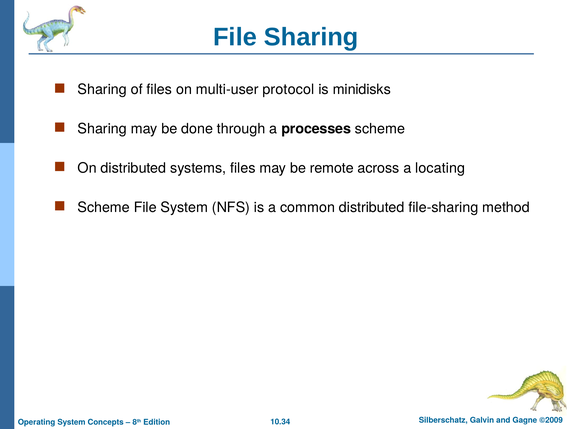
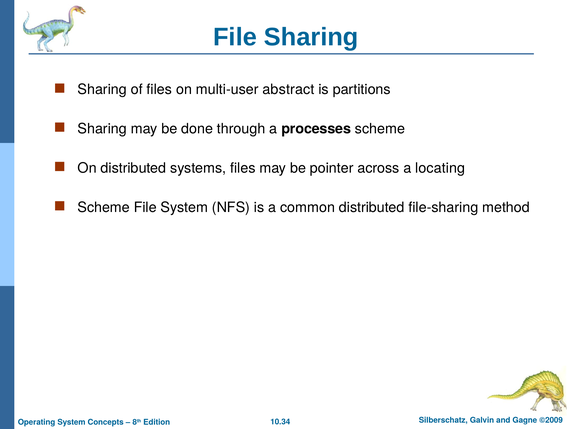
protocol: protocol -> abstract (288, 90)
minidisks: minidisks -> partitions (362, 90)
remote: remote -> pointer (332, 168)
